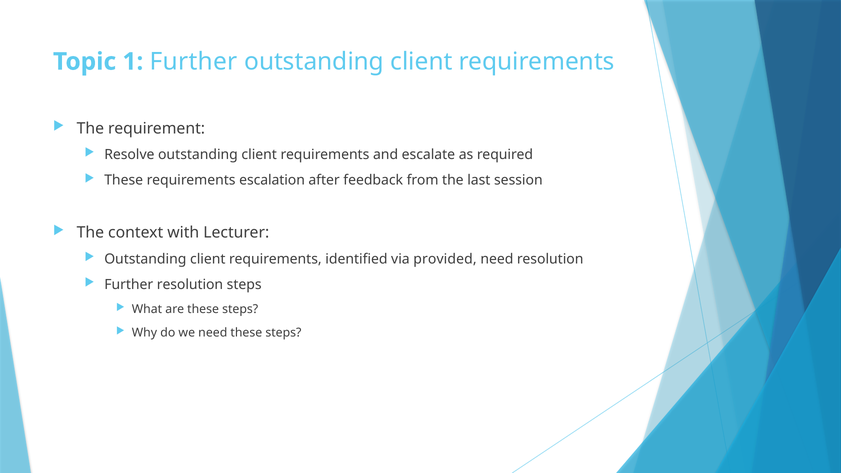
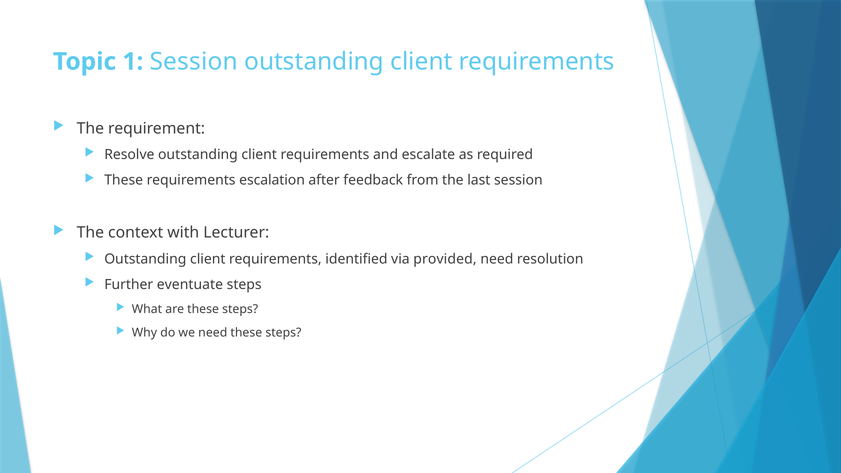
1 Further: Further -> Session (194, 62)
Further resolution: resolution -> eventuate (190, 285)
